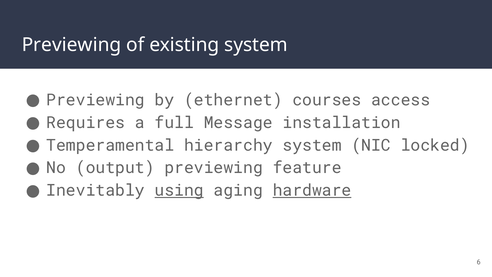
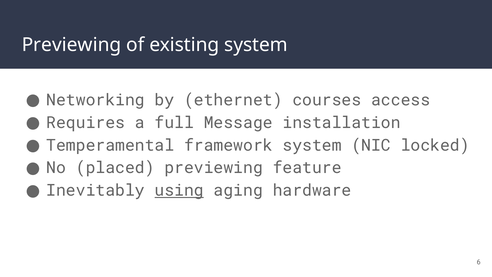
Previewing: Previewing -> Networking (96, 100)
hierarchy: hierarchy -> framework (228, 145)
output: output -> placed (115, 168)
hardware underline: present -> none (312, 190)
